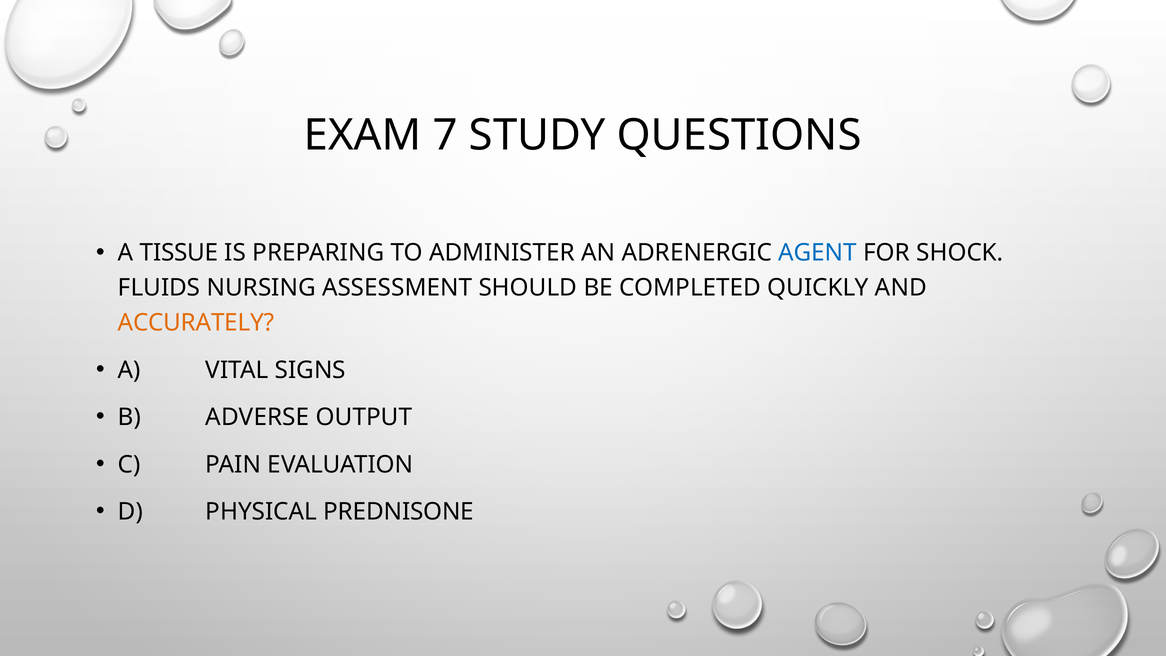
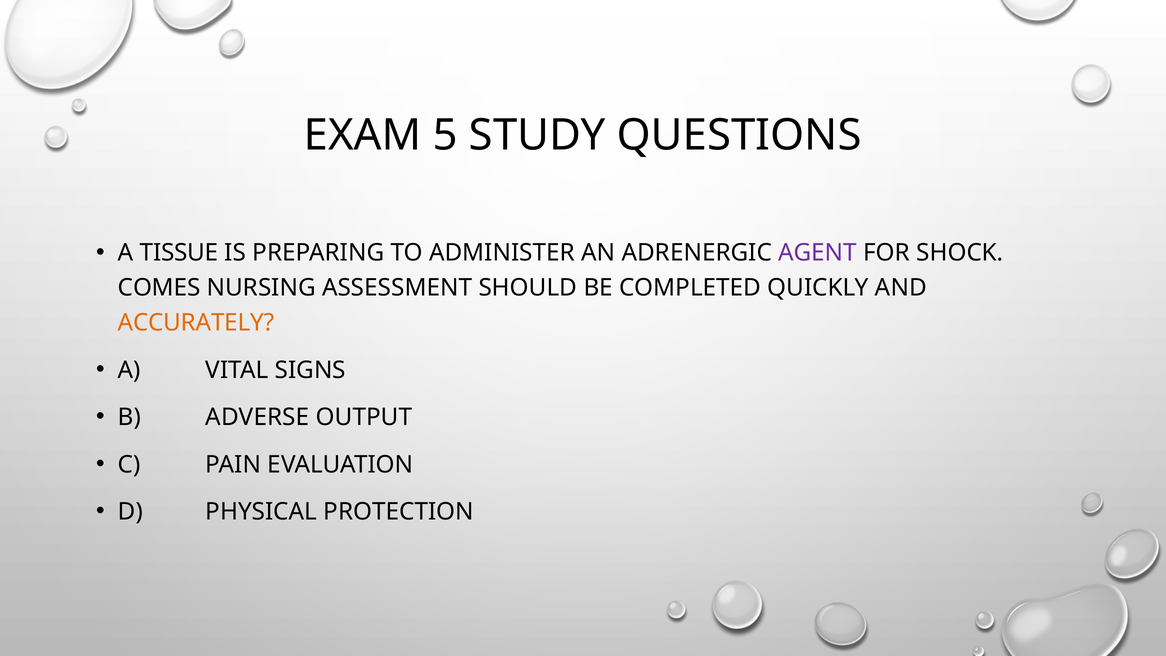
7: 7 -> 5 (445, 135)
AGENT colour: blue -> purple (818, 253)
FLUIDS: FLUIDS -> COMES (159, 288)
PREDNISONE: PREDNISONE -> PROTECTION (399, 512)
